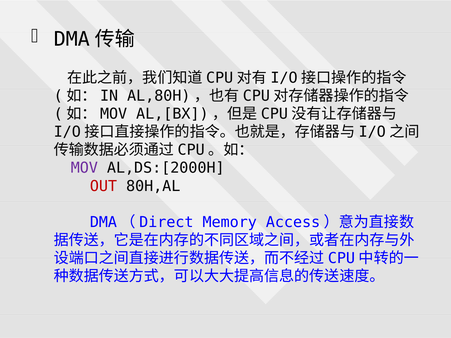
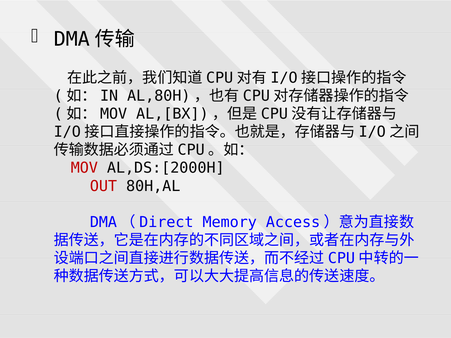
MOV colour: purple -> red (84, 168)
